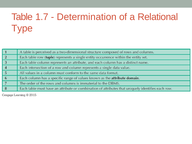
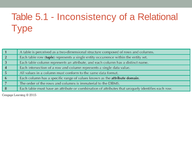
1.7: 1.7 -> 5.1 (42, 17)
Determination: Determination -> Inconsistency (87, 17)
